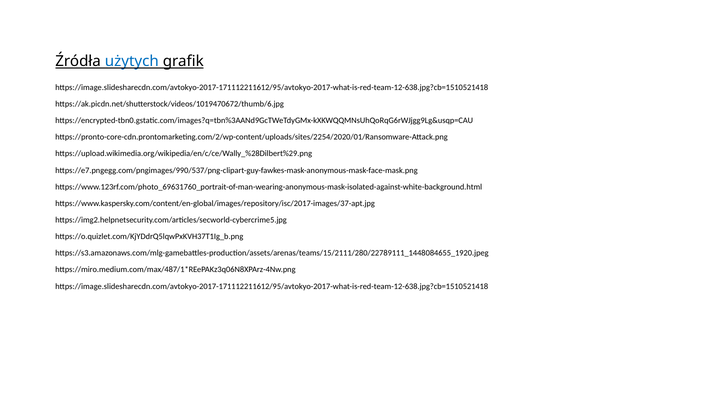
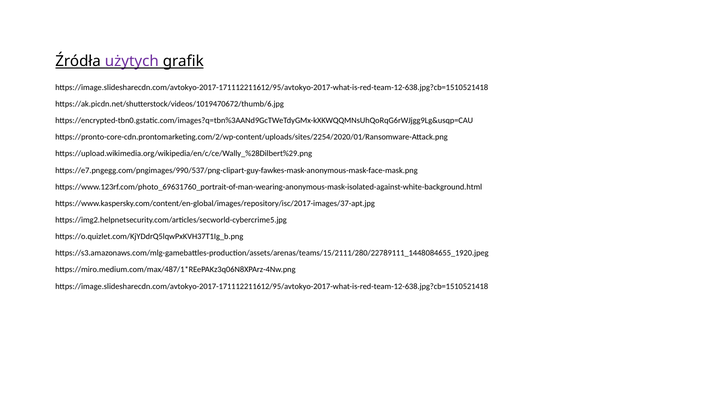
użytych colour: blue -> purple (132, 61)
